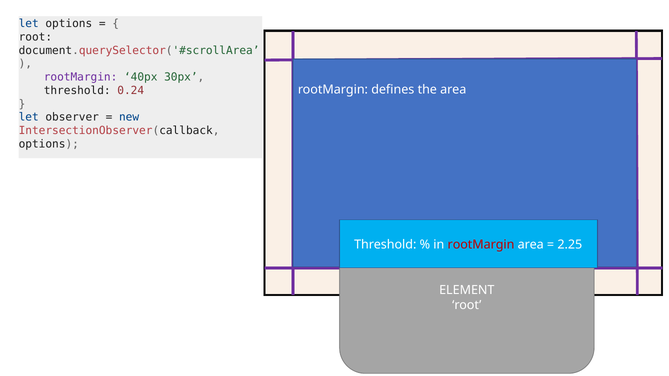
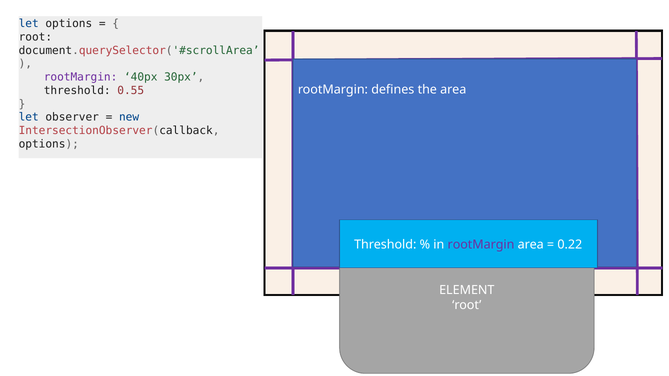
0.24: 0.24 -> 0.55 (131, 91)
rootMargin colour: red -> purple (481, 245)
2.25: 2.25 -> 0.22 (570, 245)
